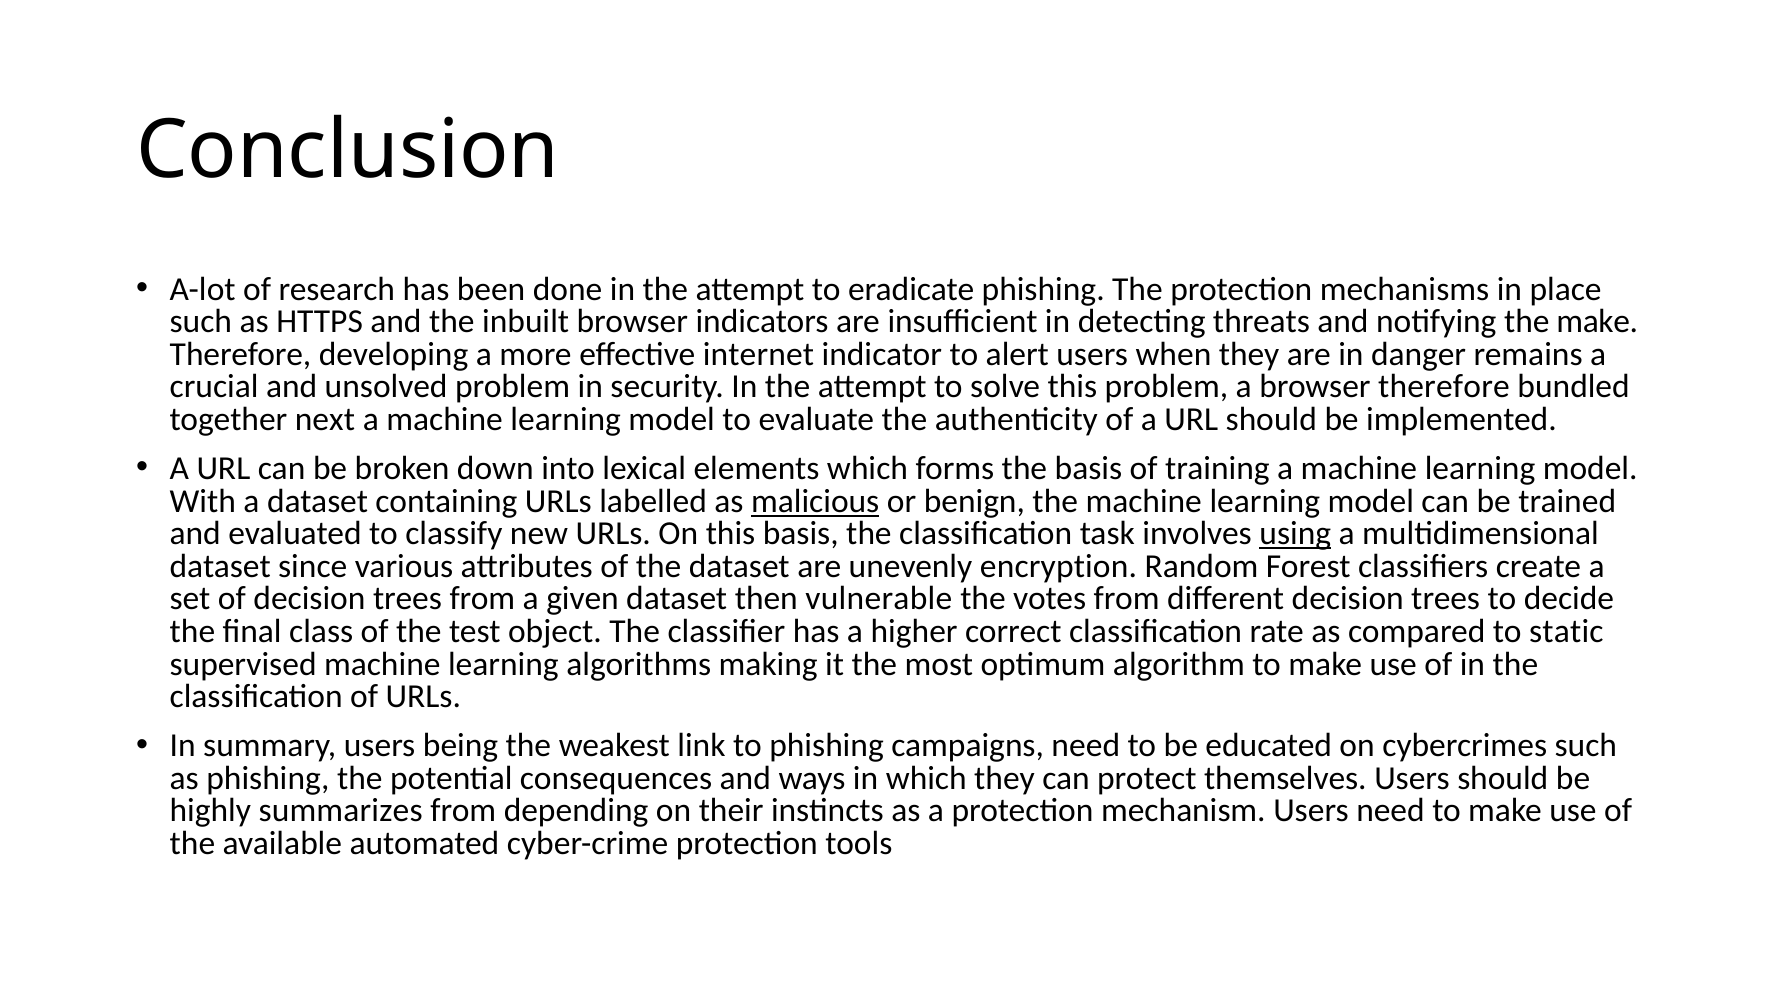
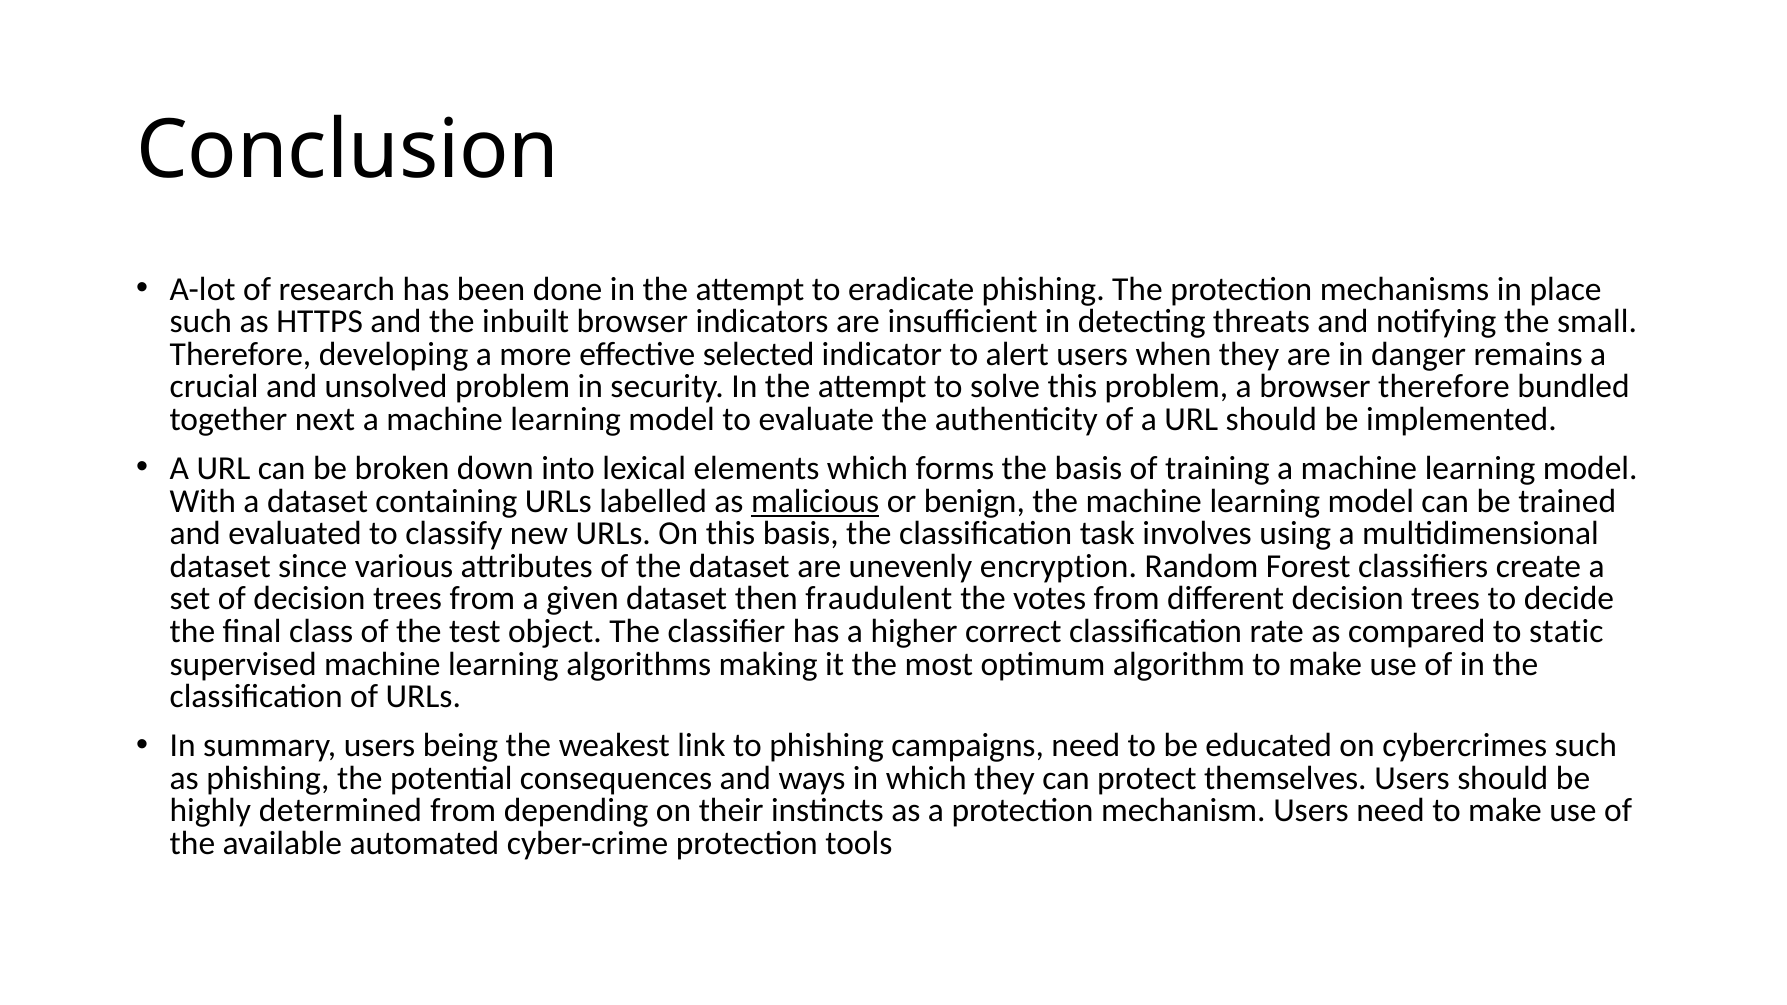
the make: make -> small (1597, 322)
internet: internet -> selected (759, 354)
using underline: present -> none (1295, 534)
vulnerable: vulnerable -> fraudulent (879, 599)
summarizes: summarizes -> determined (340, 811)
